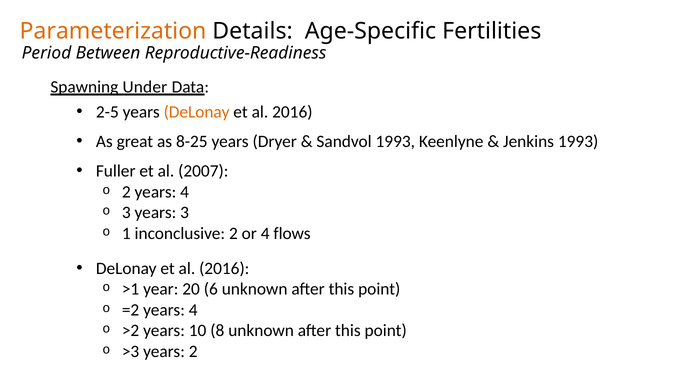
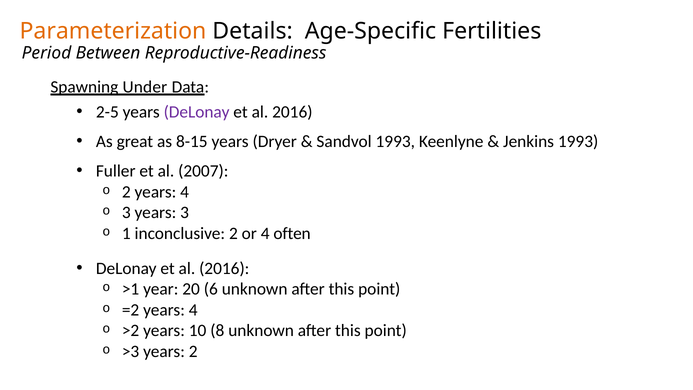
DeLonay colour: orange -> purple (197, 112)
8-25: 8-25 -> 8-15 (192, 142)
flows: flows -> often (292, 233)
